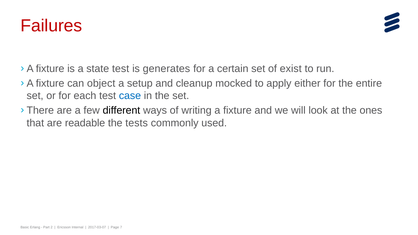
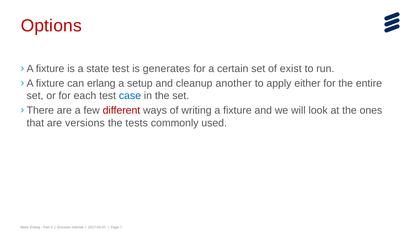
Failures: Failures -> Options (51, 26)
can object: object -> erlang (101, 83)
mocked: mocked -> another (234, 83)
different colour: black -> red (121, 111)
readable: readable -> versions (85, 123)
